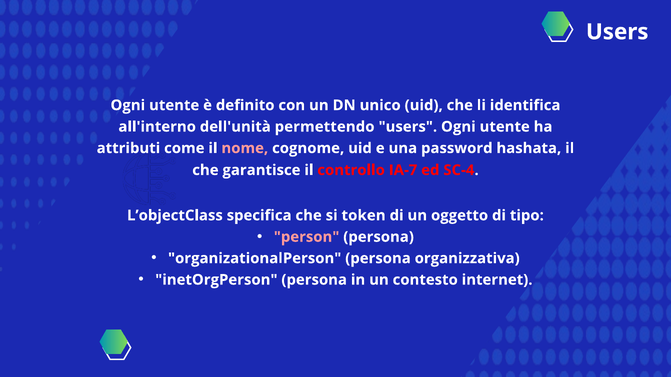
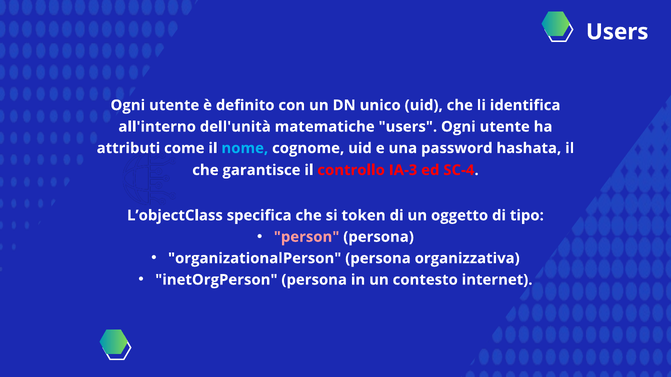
permettendo: permettendo -> matematiche (325, 127)
nome colour: pink -> light blue (245, 148)
IA-7: IA-7 -> IA-3 (403, 170)
